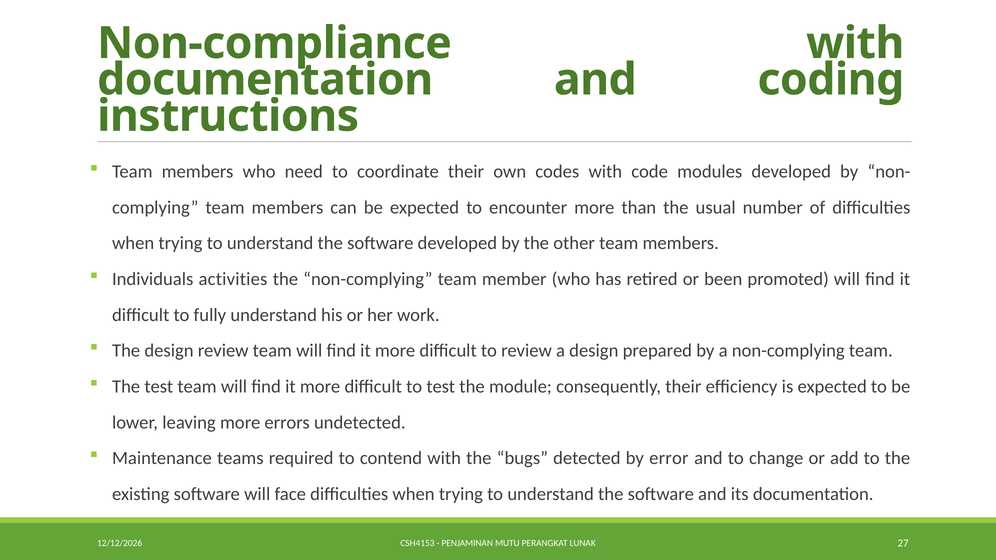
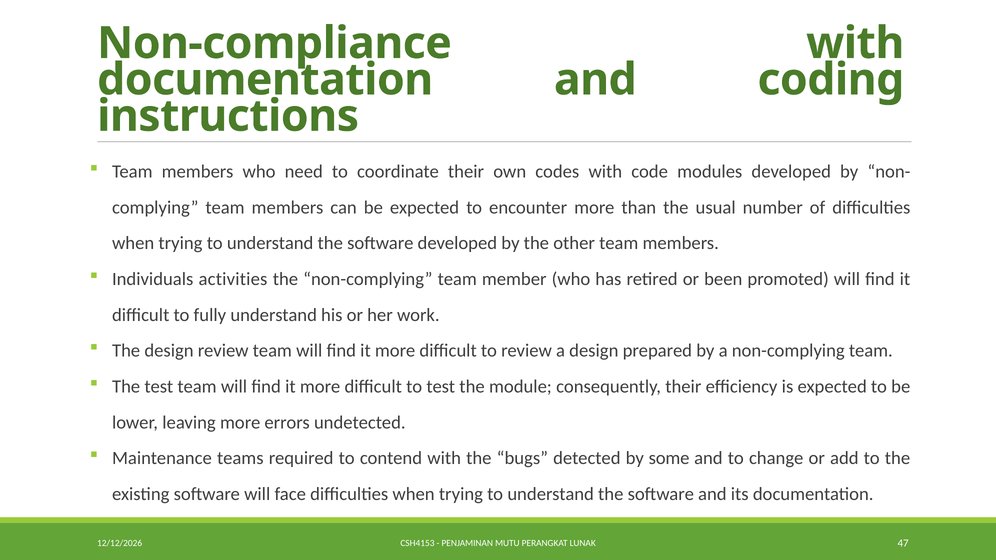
error: error -> some (669, 458)
27: 27 -> 47 (903, 543)
